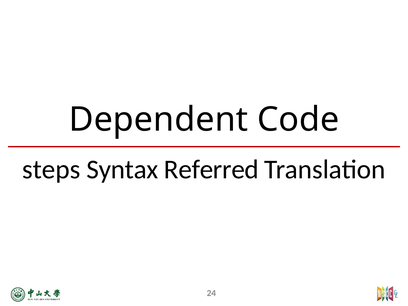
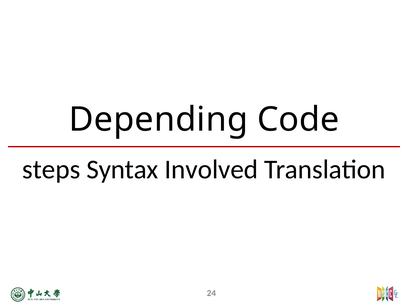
Dependent: Dependent -> Depending (158, 120)
Referred: Referred -> Involved (211, 170)
